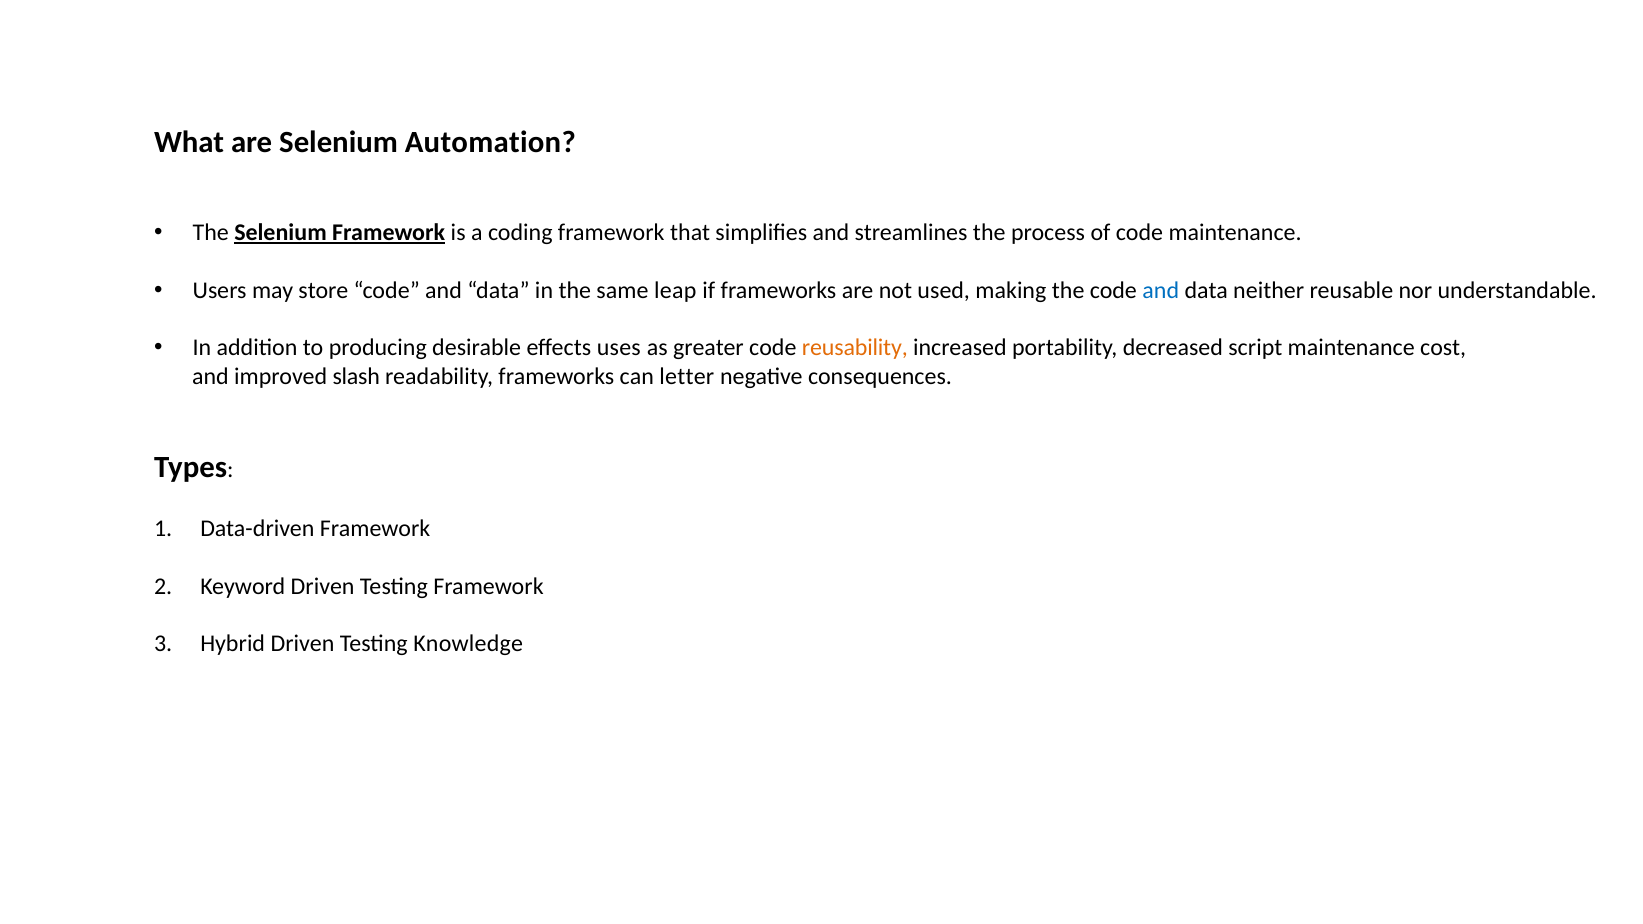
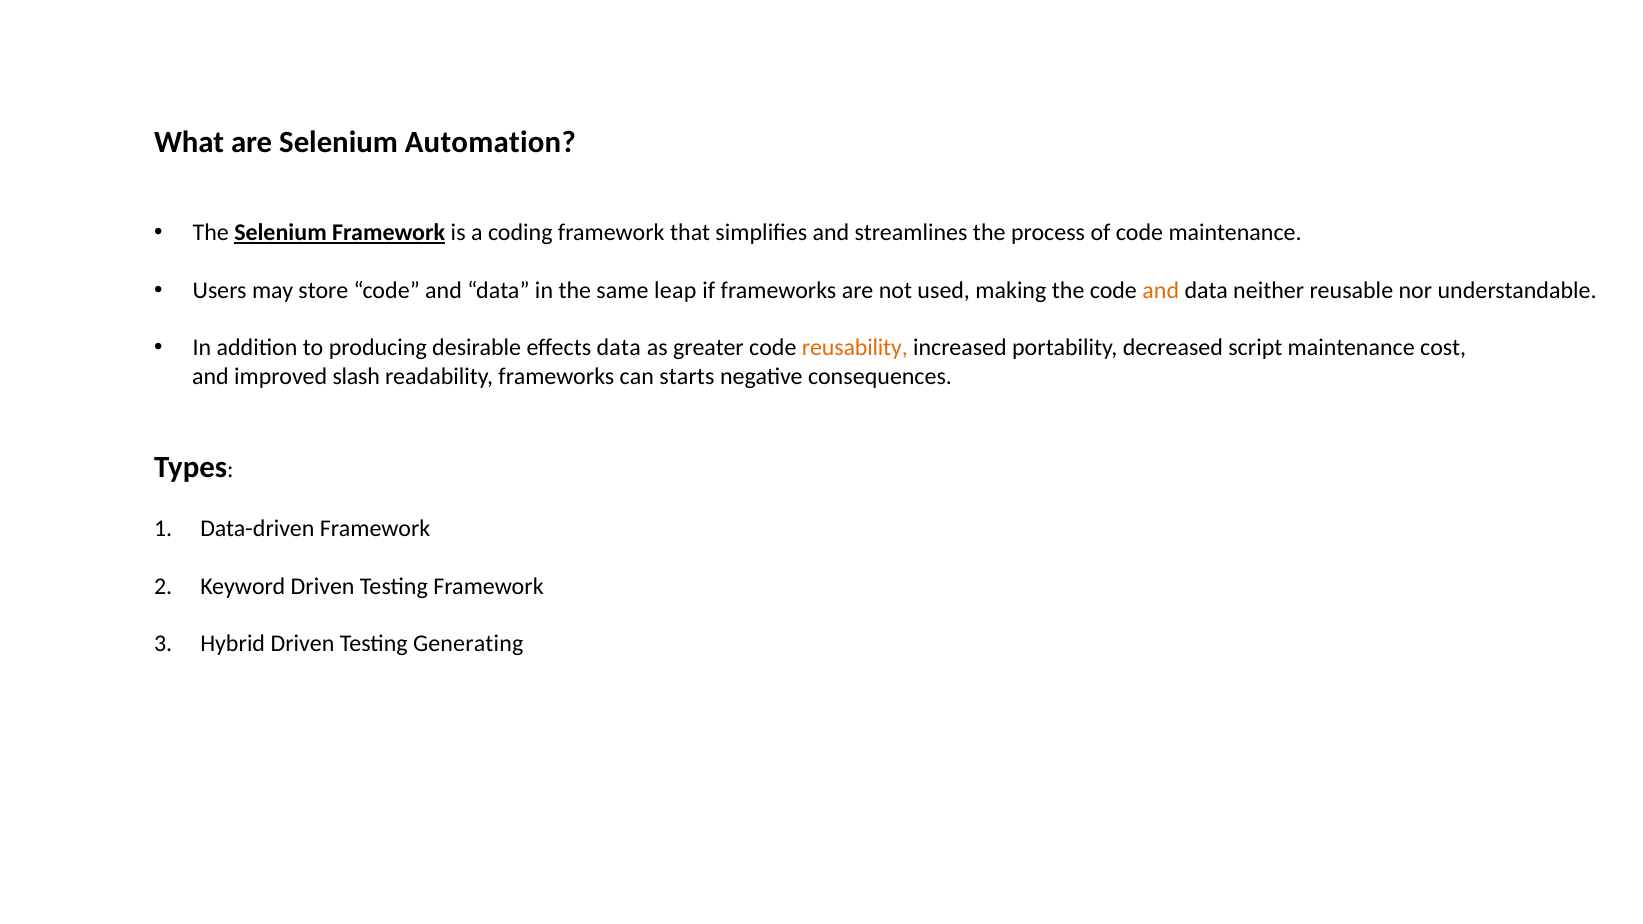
and colour: blue -> orange (1161, 291)
effects uses: uses -> data (619, 348)
letter: letter -> starts (687, 377)
Knowledge: Knowledge -> Generating (468, 644)
